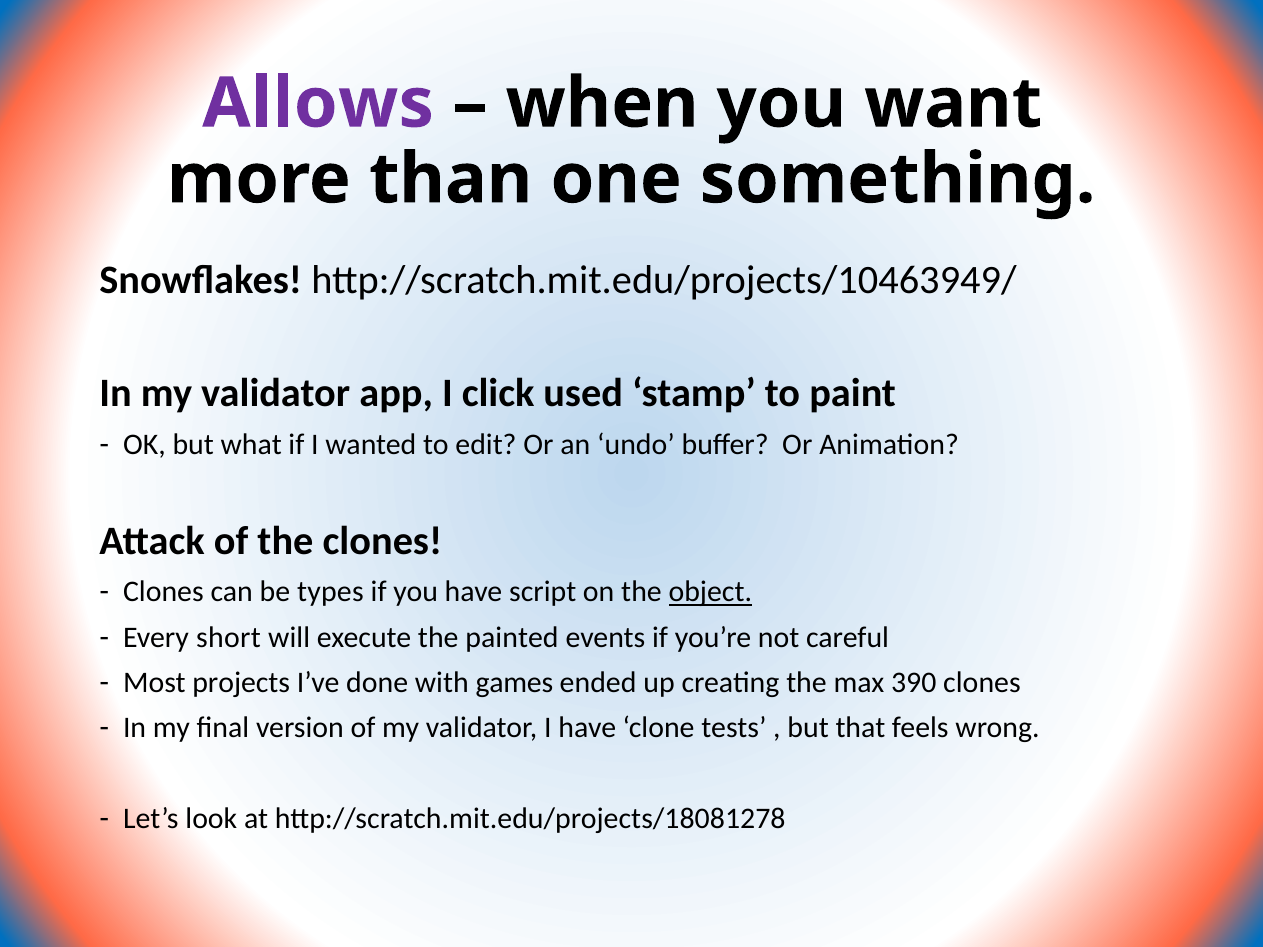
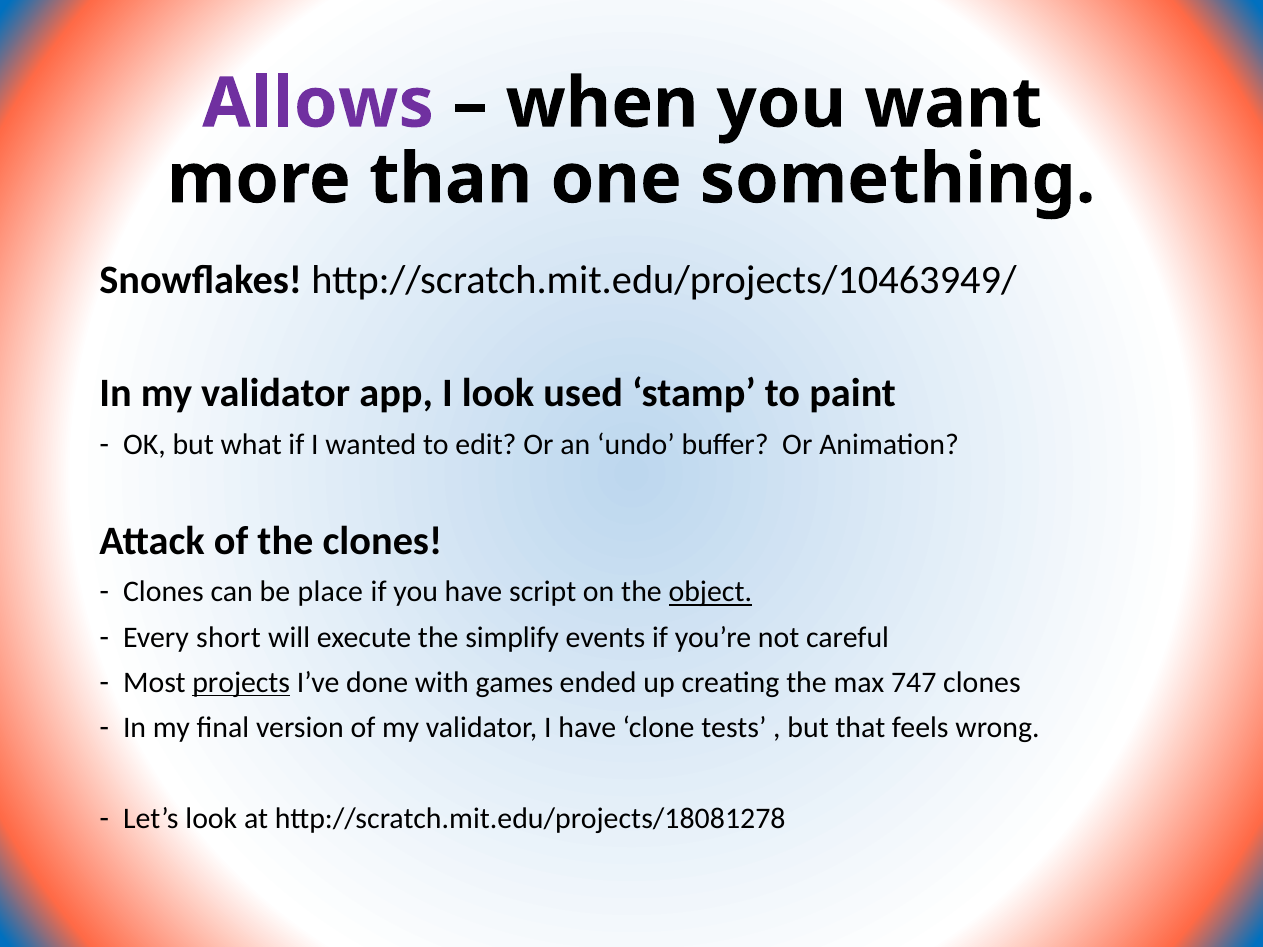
I click: click -> look (498, 393)
types: types -> place (330, 592)
painted: painted -> simplify (512, 637)
projects underline: none -> present (241, 683)
390: 390 -> 747 (914, 683)
